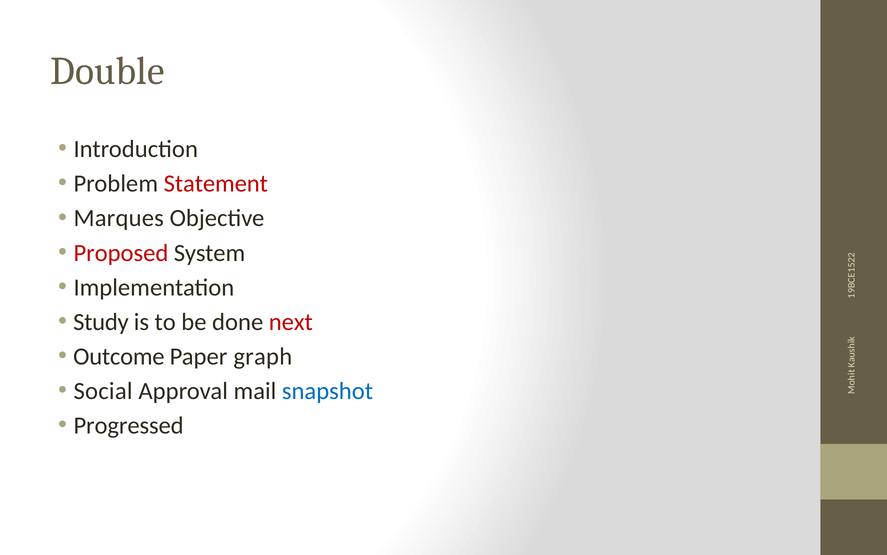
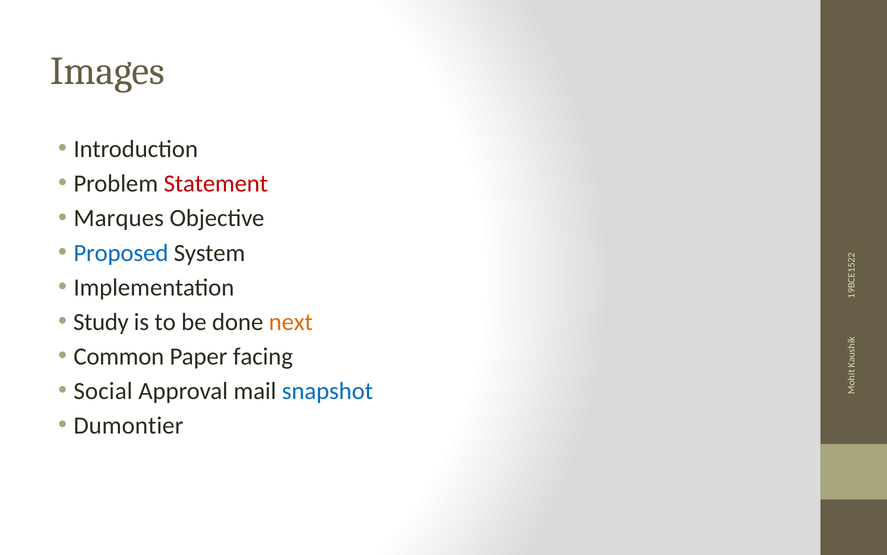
Double: Double -> Images (108, 71)
Proposed colour: red -> blue (121, 253)
next colour: red -> orange (291, 322)
Outcome: Outcome -> Common (119, 356)
graph: graph -> facing (263, 356)
Progressed: Progressed -> Dumontier (128, 425)
